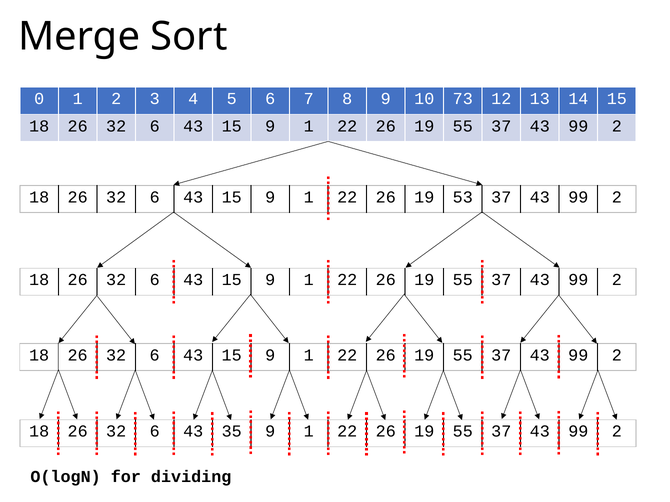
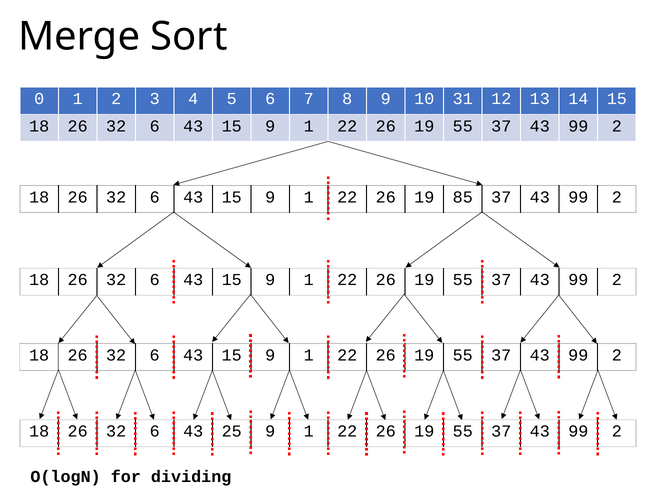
73: 73 -> 31 (463, 99)
53: 53 -> 85 (463, 197)
35: 35 -> 25 (232, 432)
